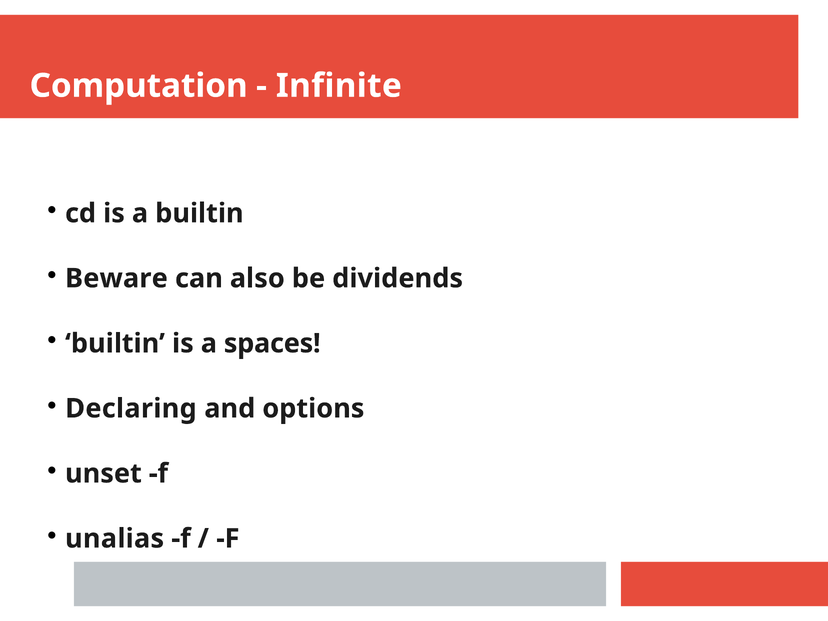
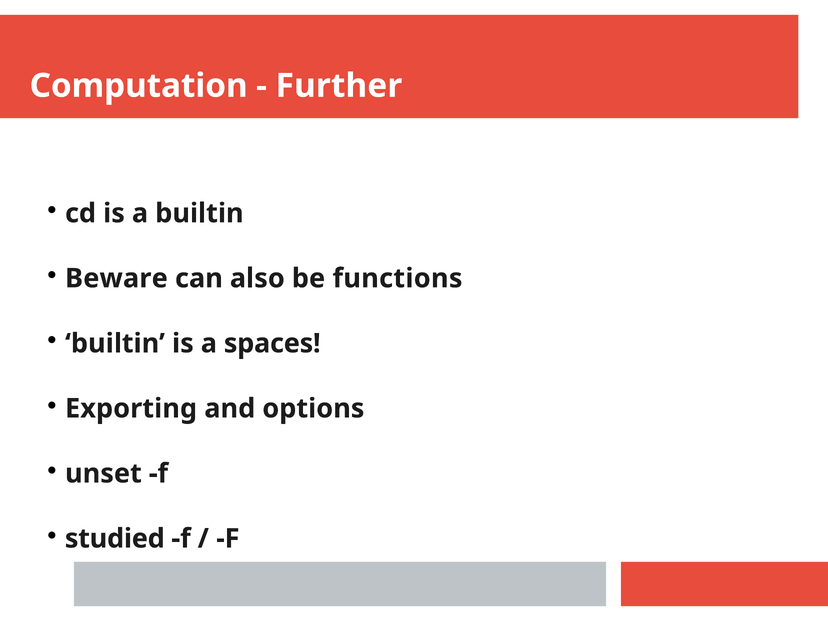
Infinite: Infinite -> Further (339, 86)
dividends: dividends -> functions (397, 278)
Declaring: Declaring -> Exporting (131, 408)
unalias: unalias -> studied (115, 539)
